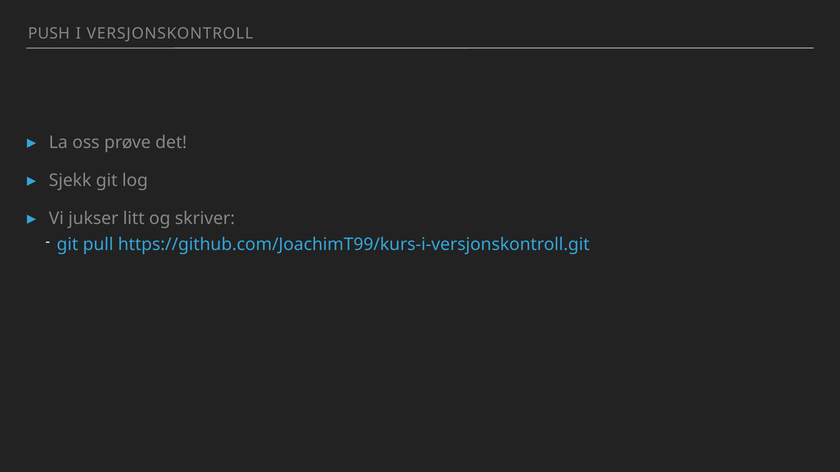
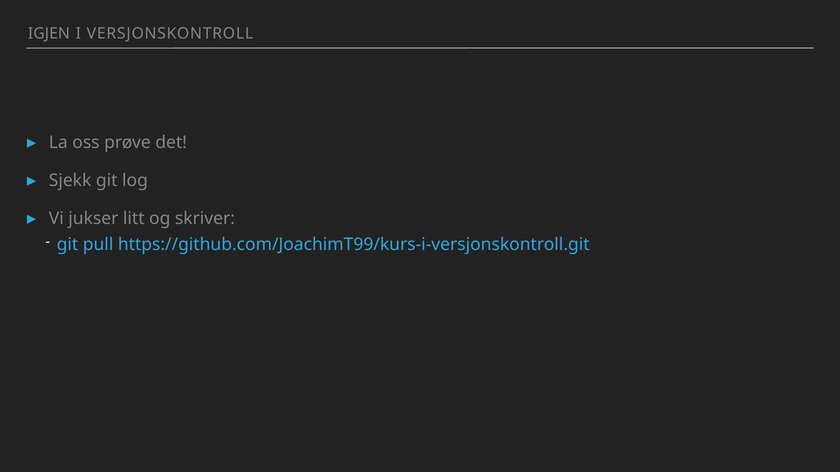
PUSH: PUSH -> IGJEN (49, 34)
